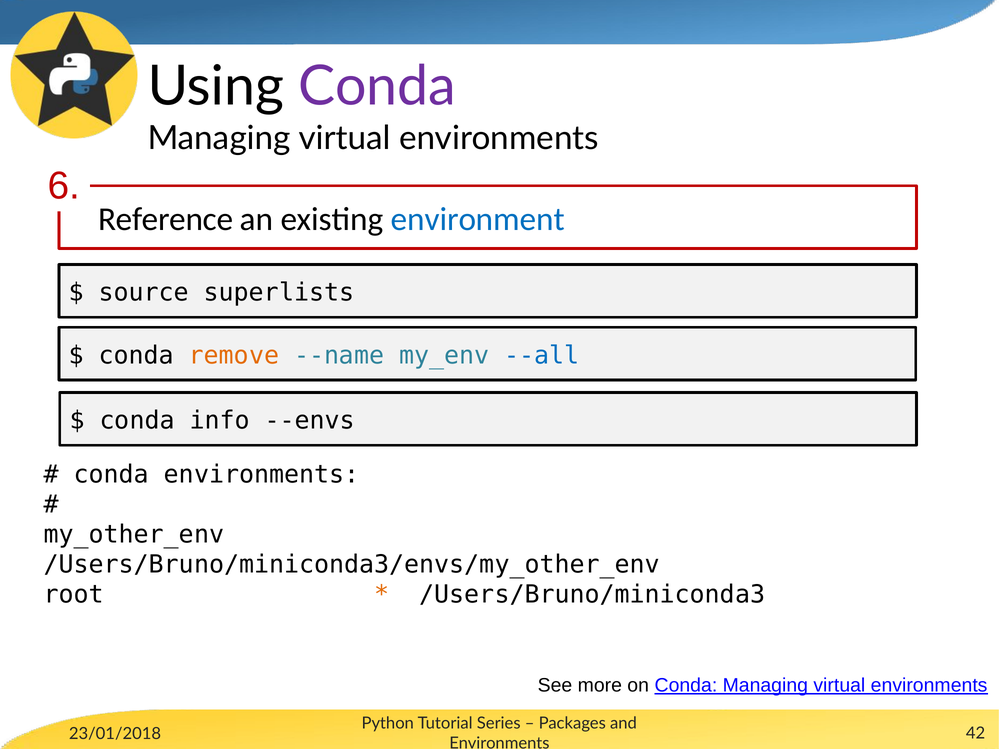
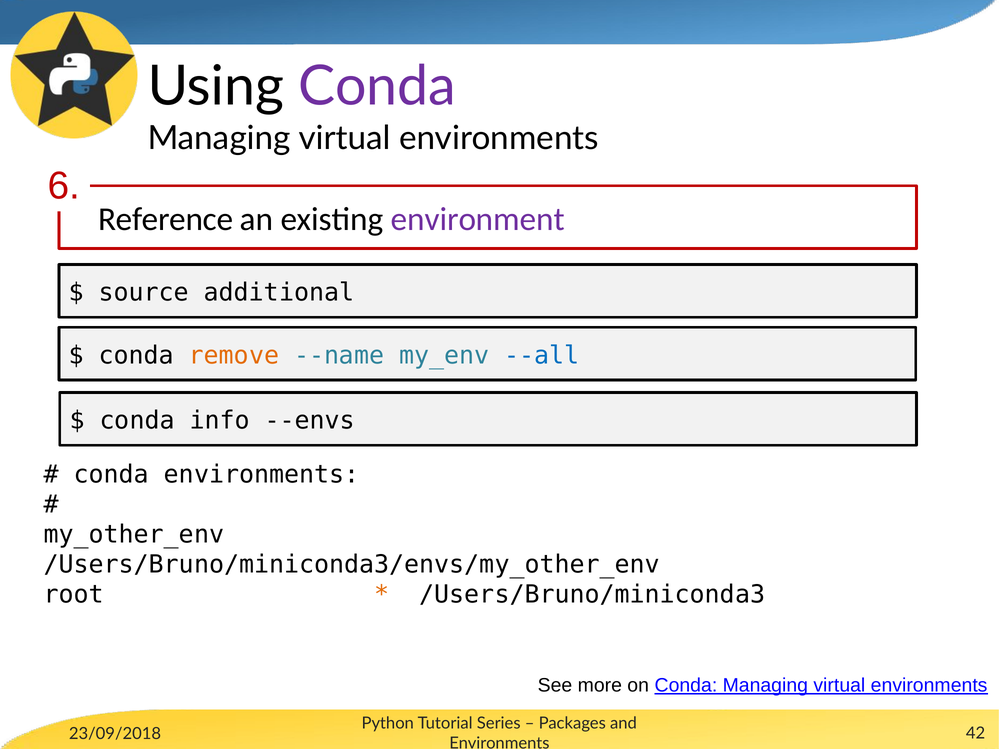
environment colour: blue -> purple (478, 220)
superlists: superlists -> additional (279, 293)
23/01/2018: 23/01/2018 -> 23/09/2018 (115, 734)
